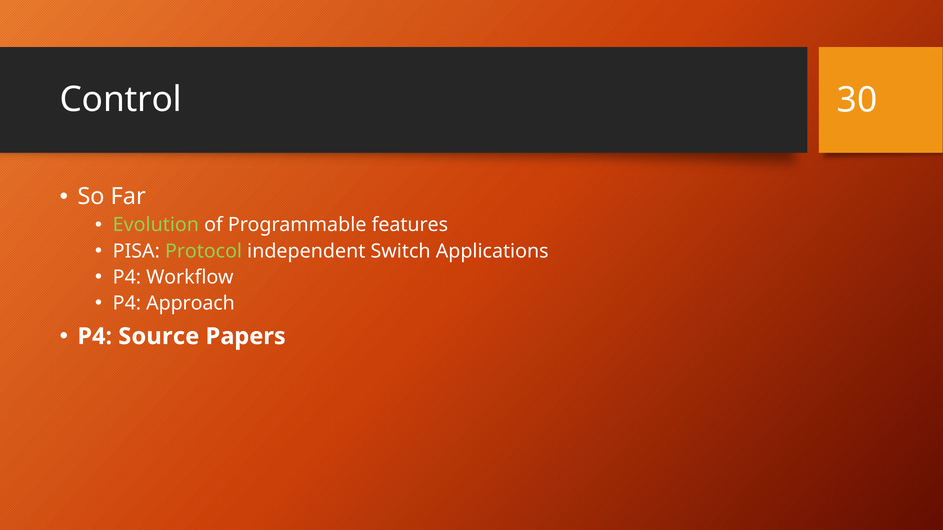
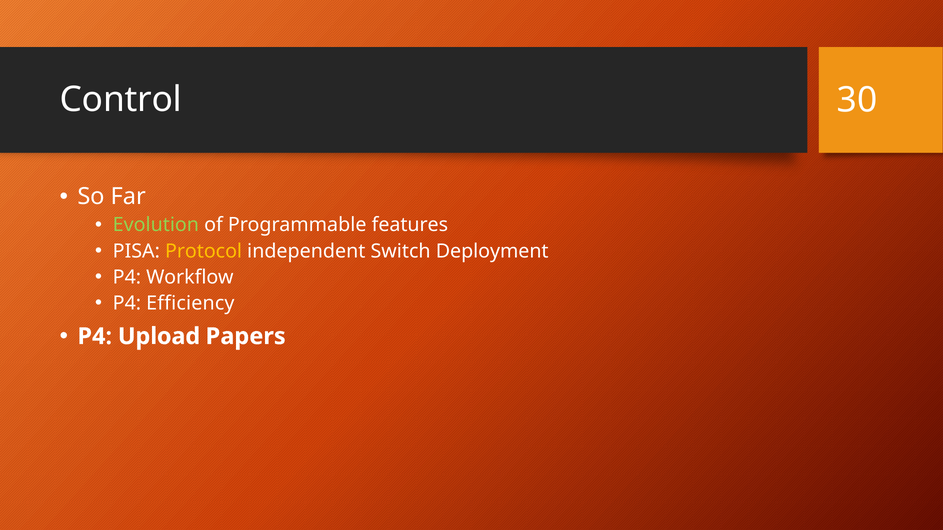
Protocol colour: light green -> yellow (204, 251)
Applications: Applications -> Deployment (492, 251)
Approach: Approach -> Efficiency (190, 303)
Source: Source -> Upload (159, 337)
